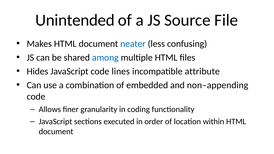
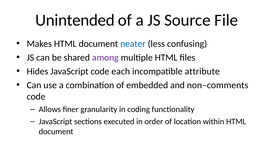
among colour: blue -> purple (105, 58)
lines: lines -> each (121, 71)
non–appending: non–appending -> non–comments (218, 85)
